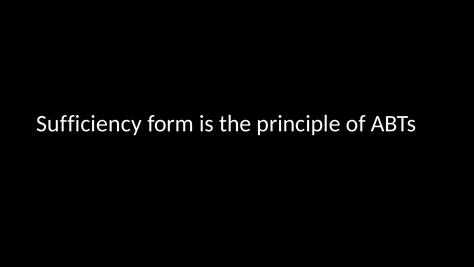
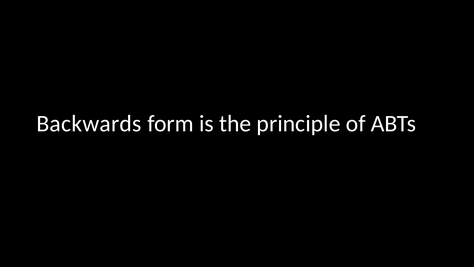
Sufficiency: Sufficiency -> Backwards (89, 123)
